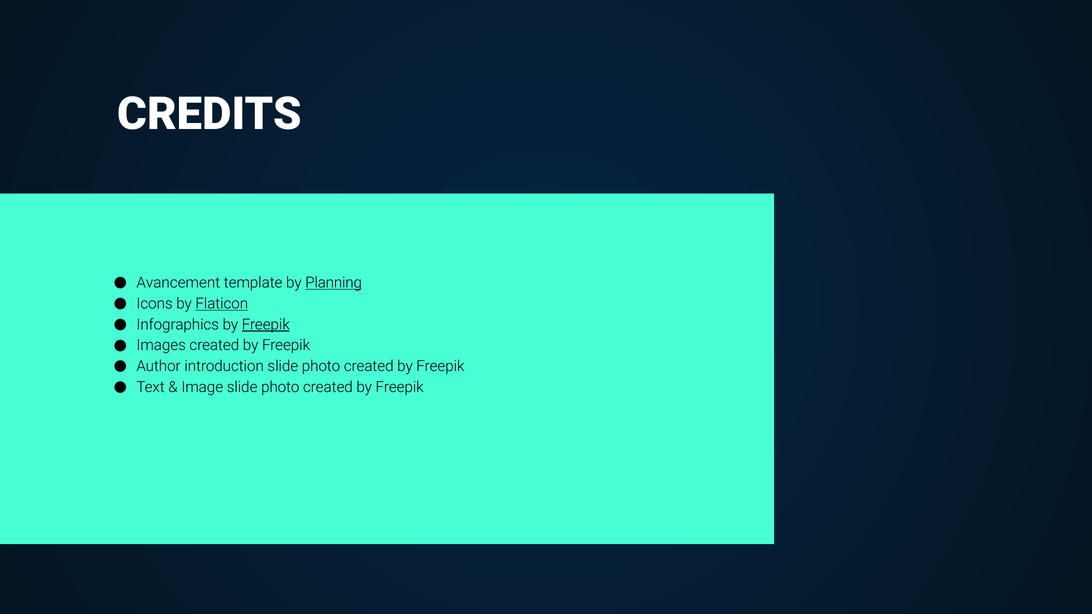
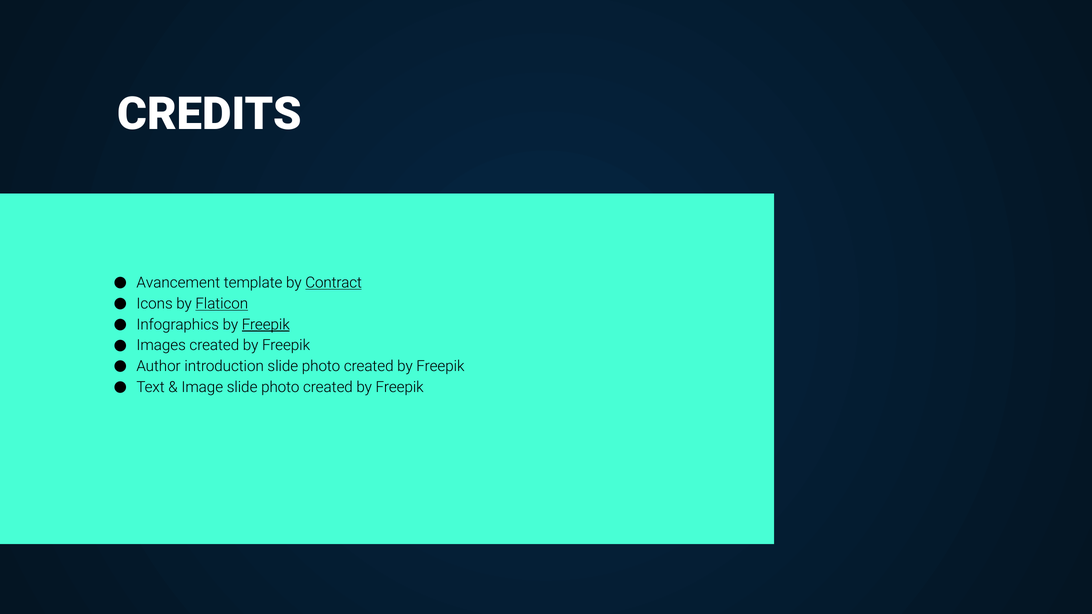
Planning: Planning -> Contract (334, 283)
